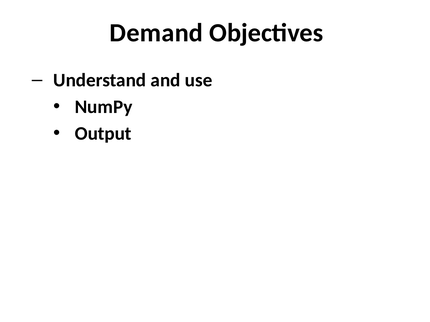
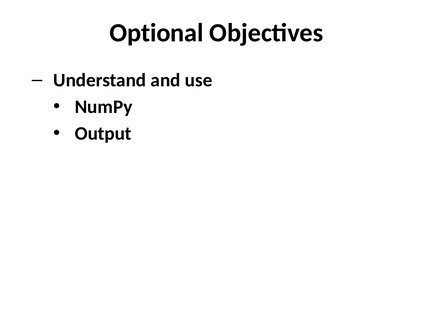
Demand: Demand -> Optional (157, 33)
